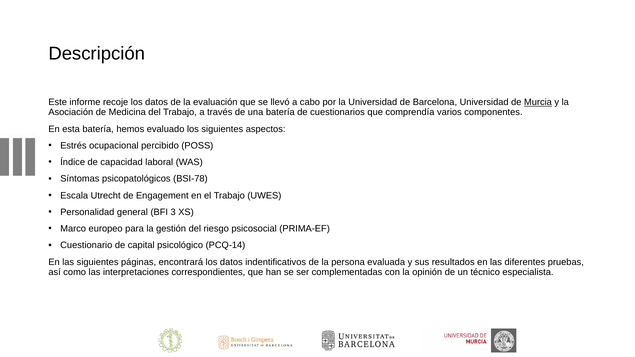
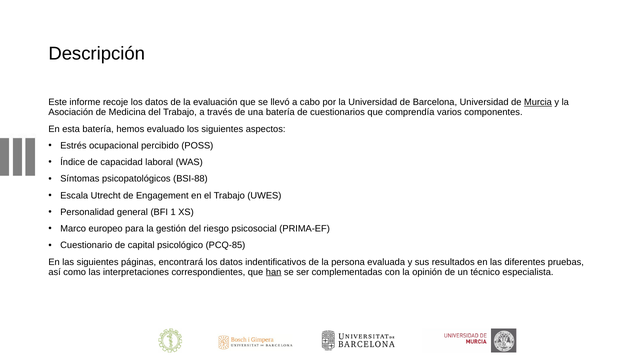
BSI-78: BSI-78 -> BSI-88 (190, 179)
3: 3 -> 1 (173, 212)
PCQ-14: PCQ-14 -> PCQ-85 (225, 245)
han underline: none -> present (274, 272)
